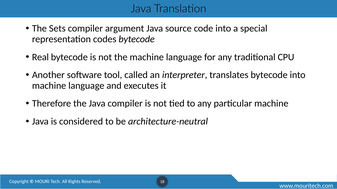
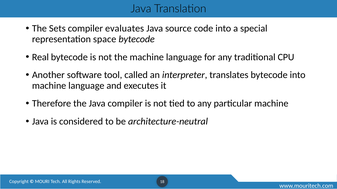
argument: argument -> evaluates (125, 29)
codes: codes -> space (105, 39)
